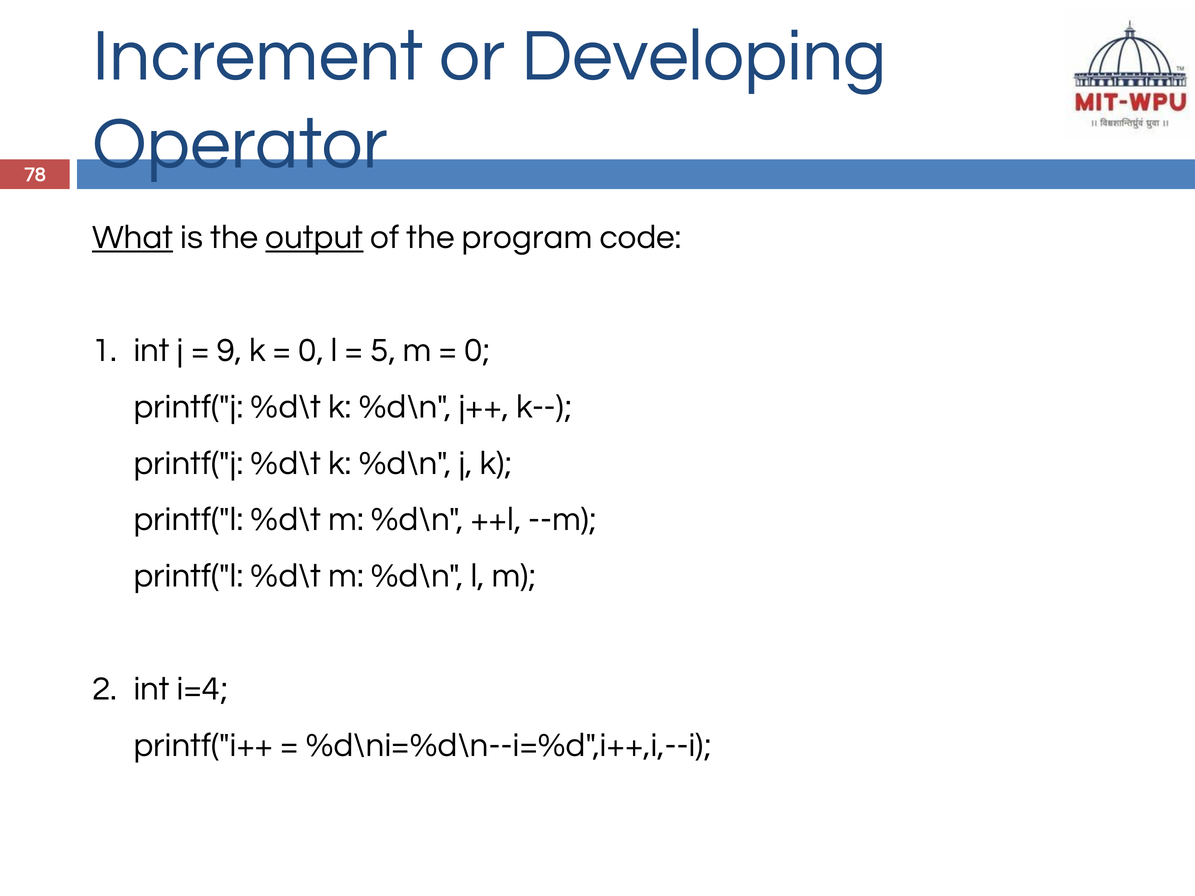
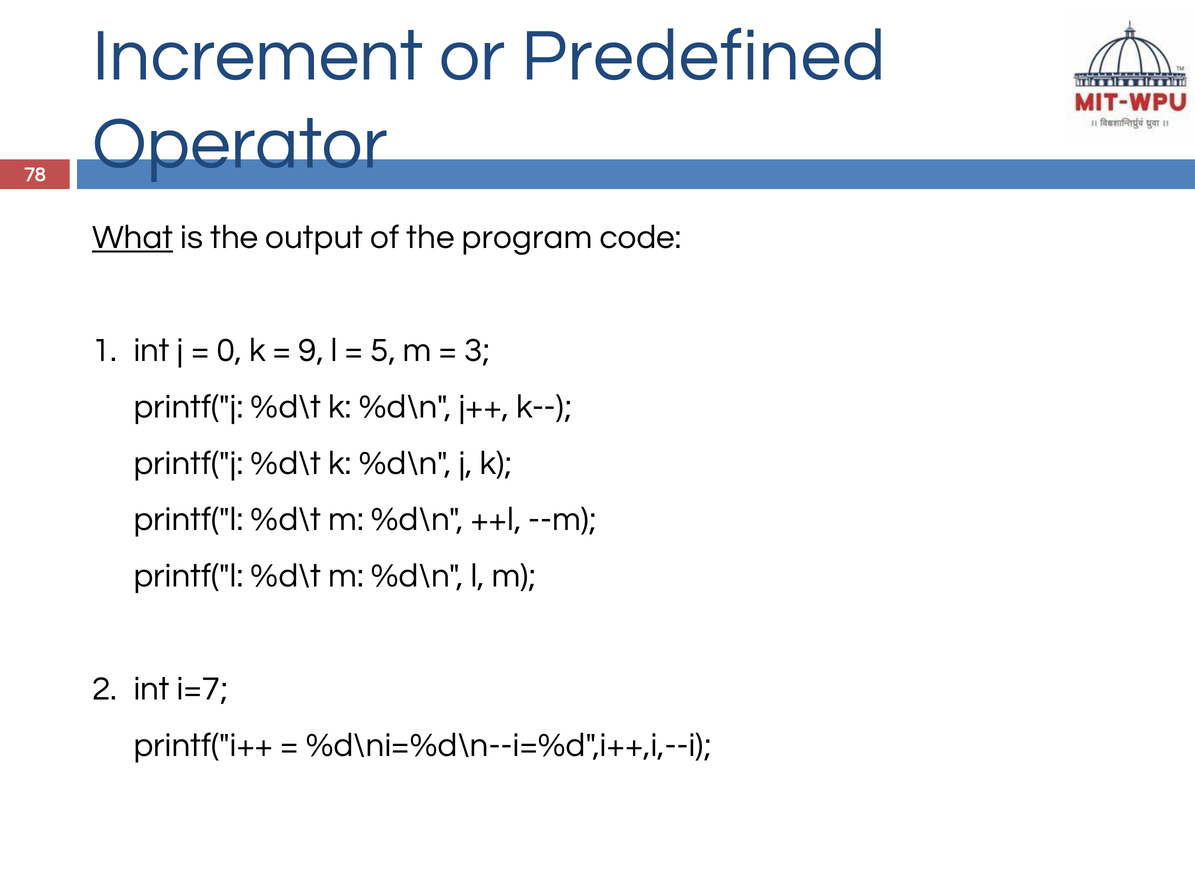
Developing: Developing -> Predefined (703, 56)
output underline: present -> none (314, 237)
9: 9 -> 0 (229, 350)
0: 0 -> 9 (311, 350)
0: 0 -> 3 (477, 350)
i=4: i=4 -> i=7 (202, 689)
